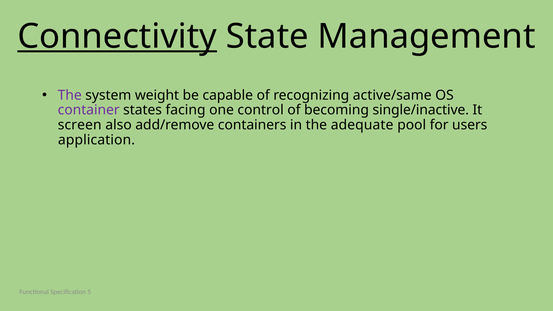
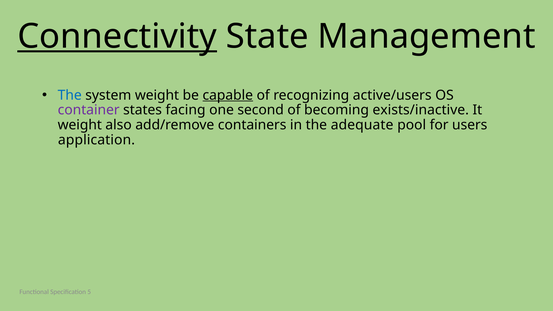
The colour: purple -> blue (70, 95)
capable underline: none -> present (228, 95)
active/same: active/same -> active/users (392, 95)
control: control -> second (261, 110)
single/inactive: single/inactive -> exists/inactive (421, 110)
screen: screen -> weight (80, 125)
